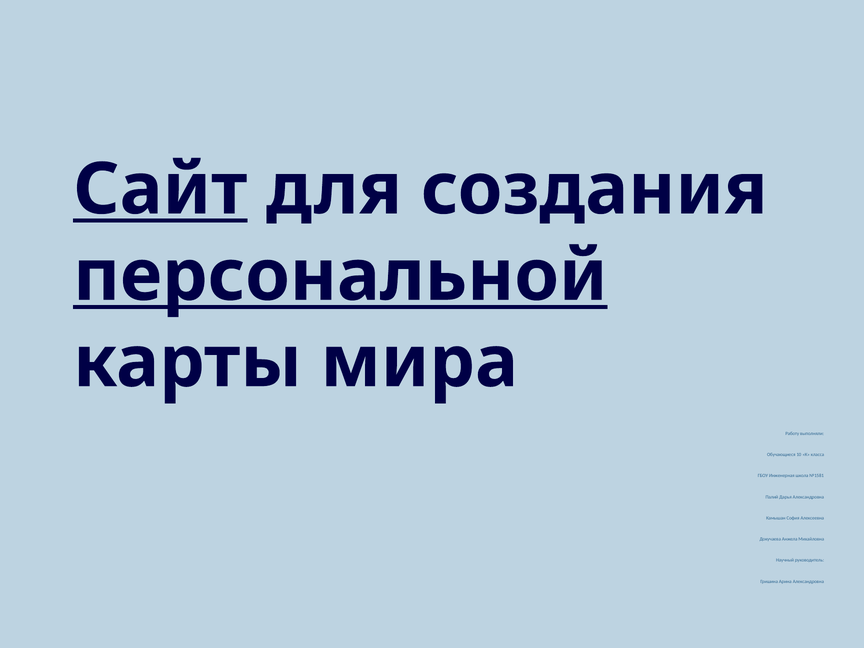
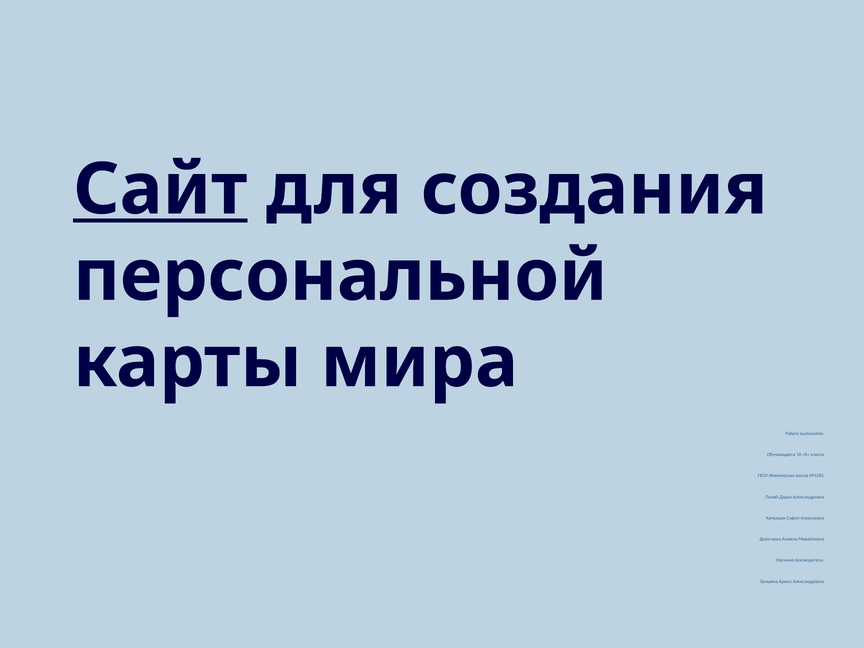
персональной underline: present -> none (340, 276)
